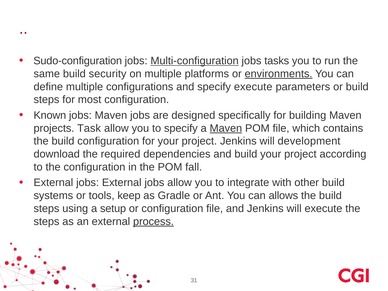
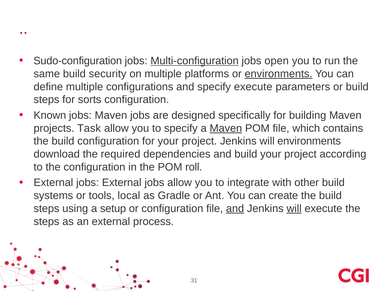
tasks: tasks -> open (277, 61)
most: most -> sorts (90, 100)
will development: development -> environments (309, 141)
fall: fall -> roll (194, 167)
keep: keep -> local (129, 196)
allows: allows -> create (283, 196)
and underline: none -> present (235, 209)
will underline: none -> present (294, 209)
process underline: present -> none (153, 221)
